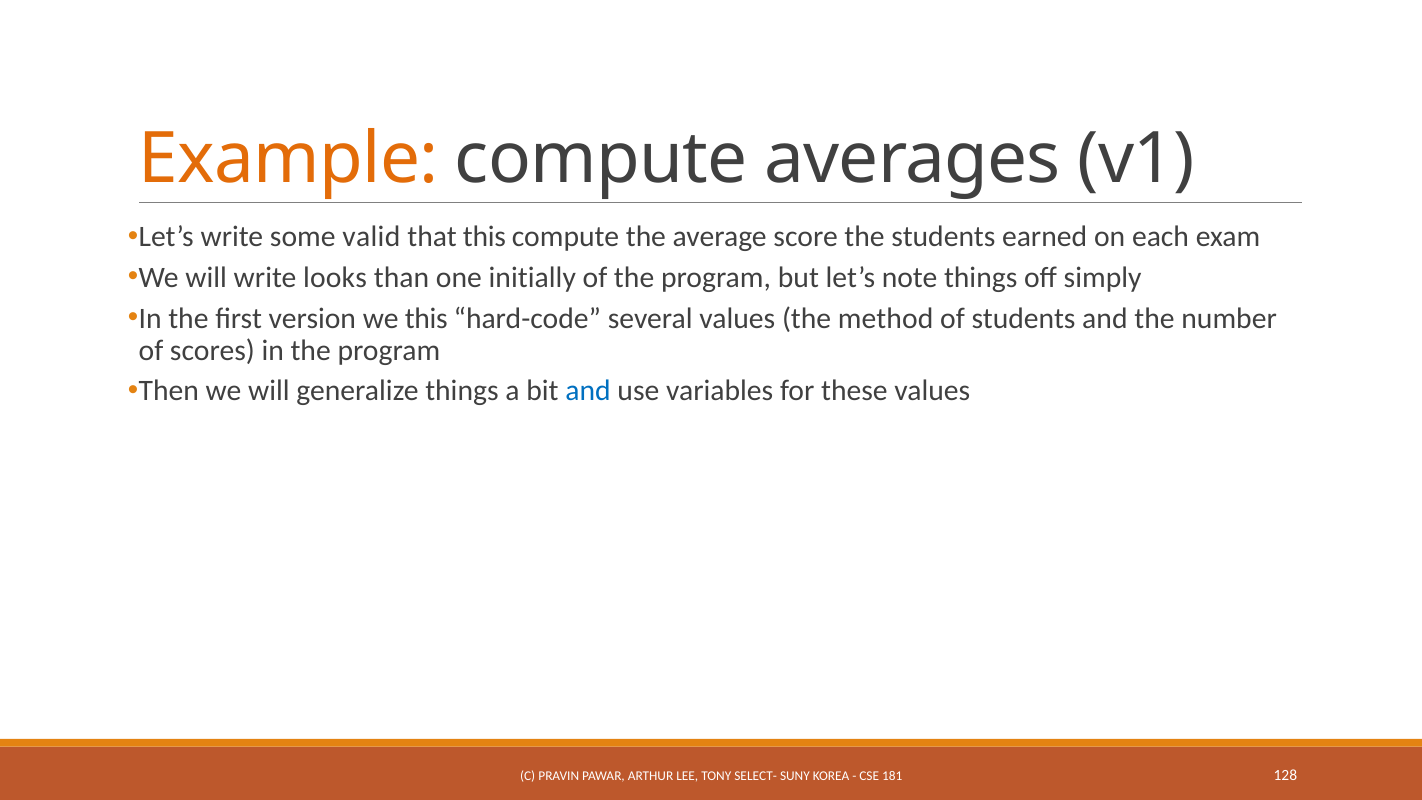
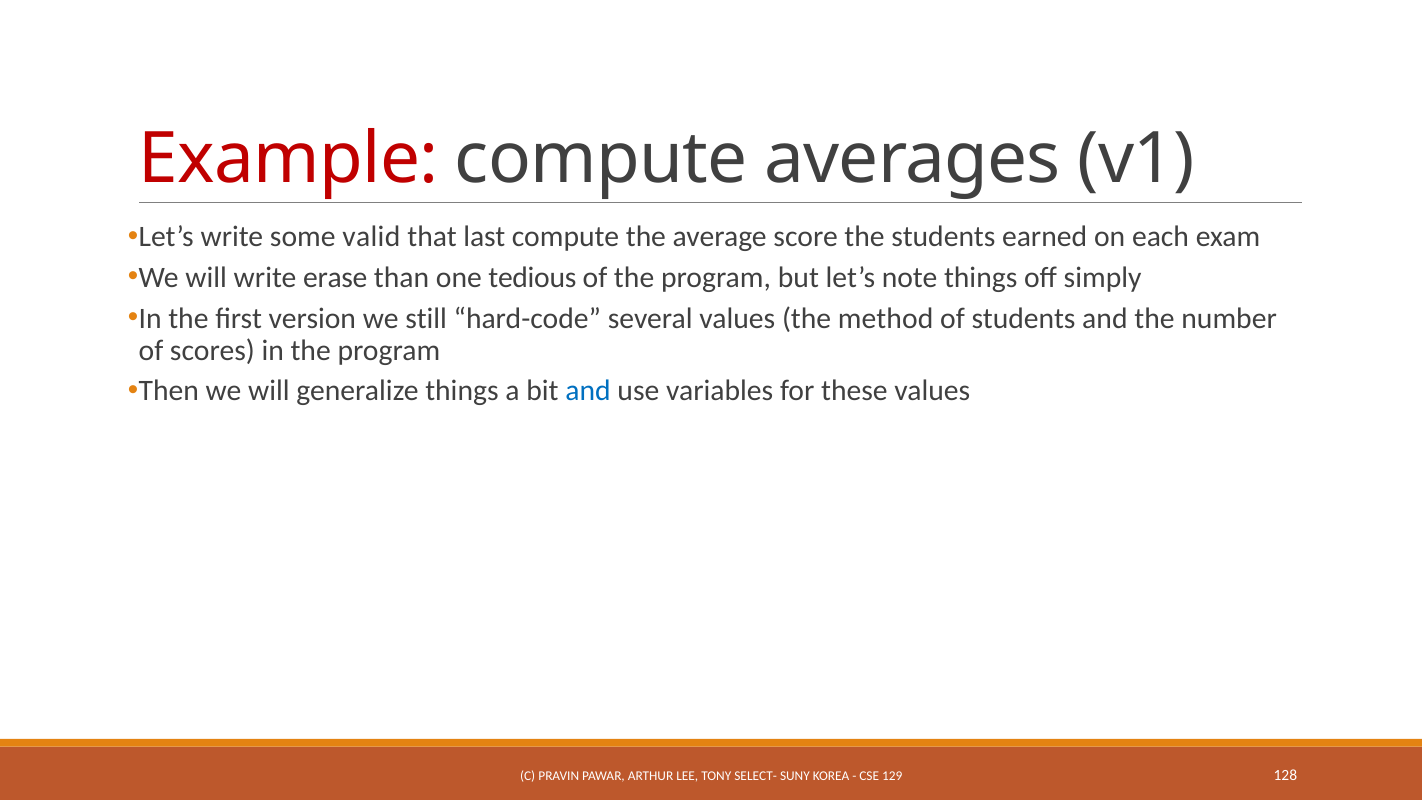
Example colour: orange -> red (289, 159)
that this: this -> last (484, 236)
looks: looks -> erase (335, 277)
initially: initially -> tedious (532, 277)
we this: this -> still (426, 318)
181: 181 -> 129 (892, 776)
